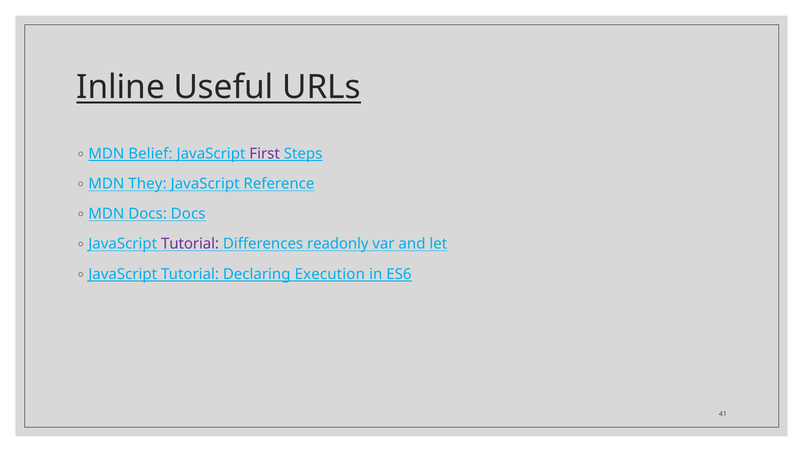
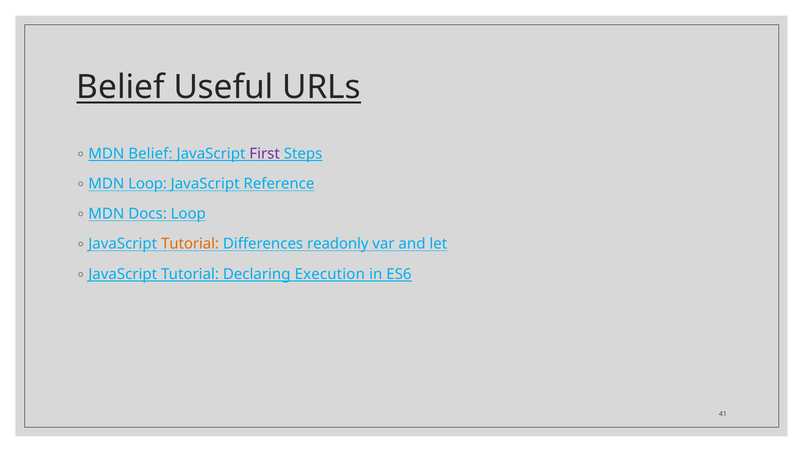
Inline: Inline -> Belief (121, 87)
They: They -> Loop (148, 184)
Docs Docs: Docs -> Loop (188, 214)
Tutorial colour: purple -> orange (190, 244)
